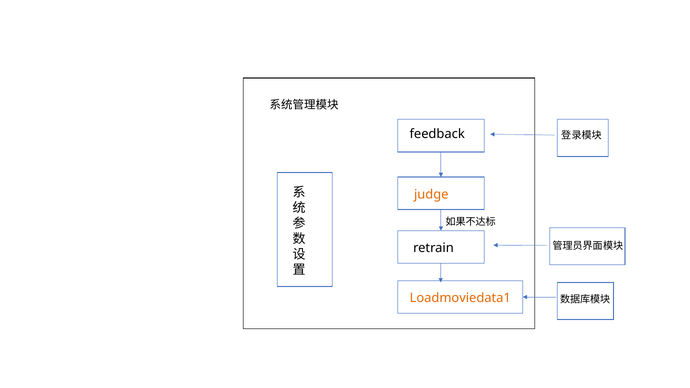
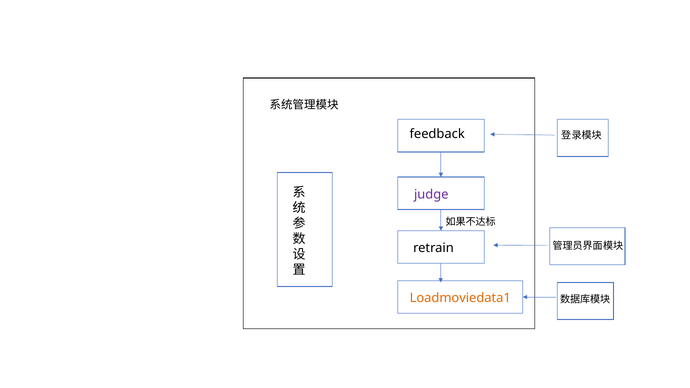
judge colour: orange -> purple (431, 194)
